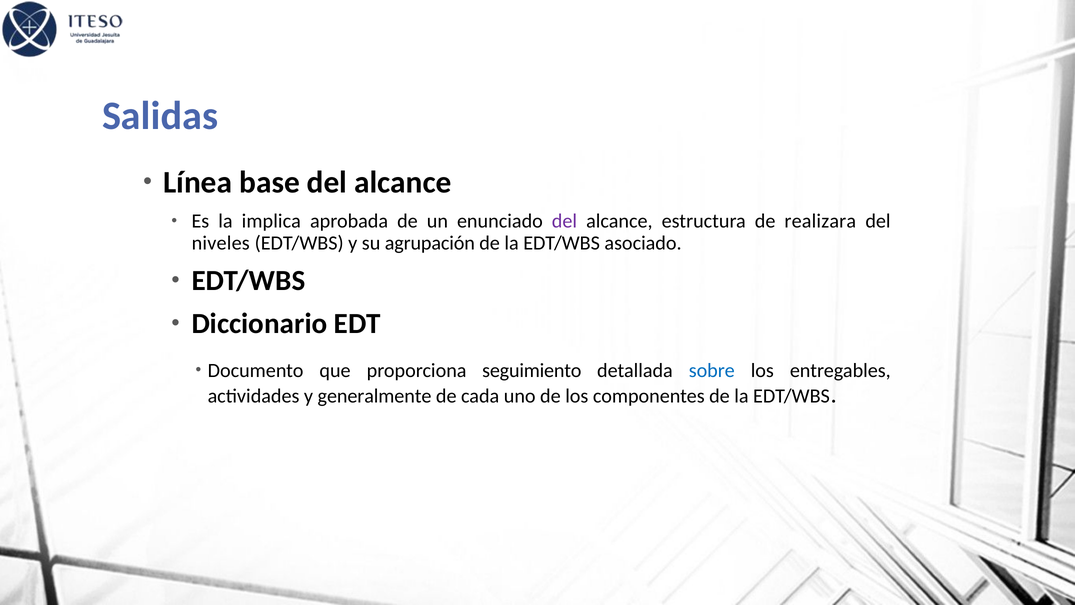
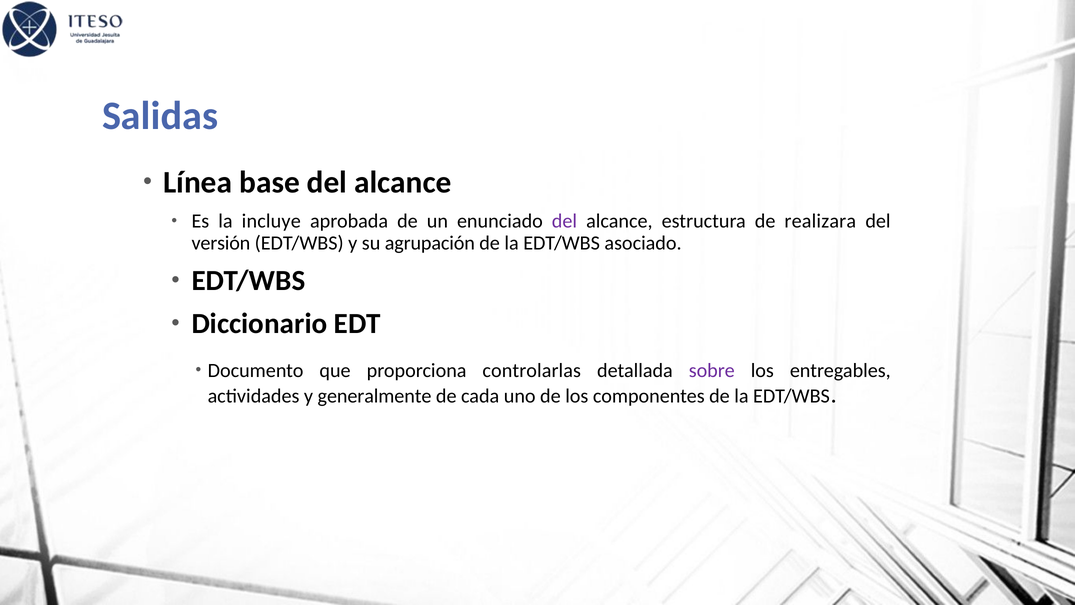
implica: implica -> incluye (271, 221)
niveles: niveles -> versión (221, 243)
seguimiento: seguimiento -> controlarlas (532, 370)
sobre colour: blue -> purple (712, 370)
